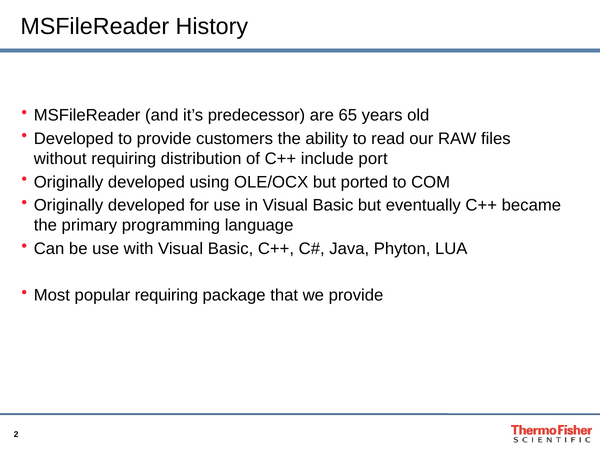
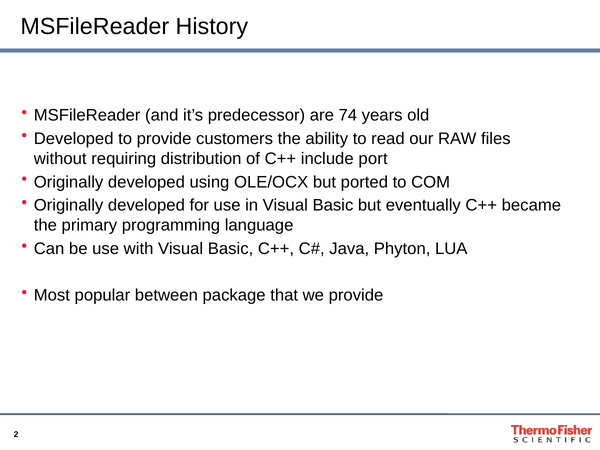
65: 65 -> 74 (348, 115)
popular requiring: requiring -> between (166, 295)
